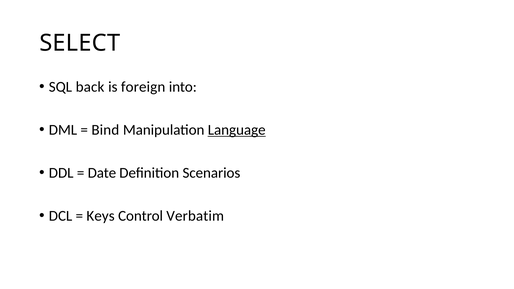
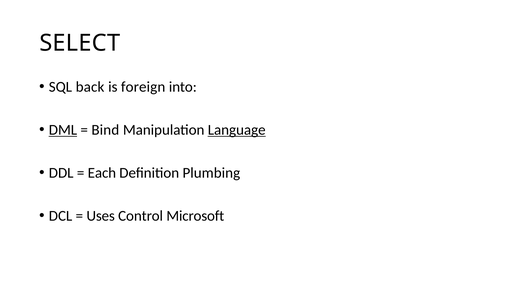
DML underline: none -> present (63, 130)
Date: Date -> Each (102, 173)
Scenarios: Scenarios -> Plumbing (211, 173)
Keys: Keys -> Uses (101, 216)
Verbatim: Verbatim -> Microsoft (195, 216)
